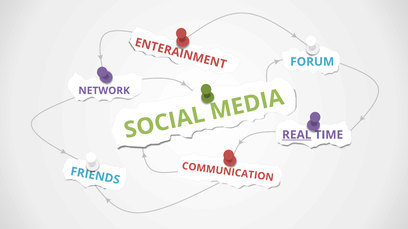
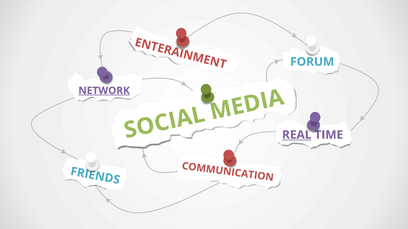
NETWORK underline: none -> present (104, 91)
